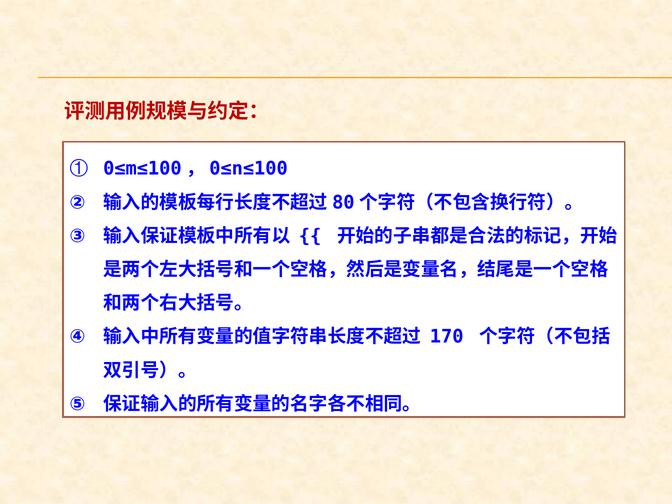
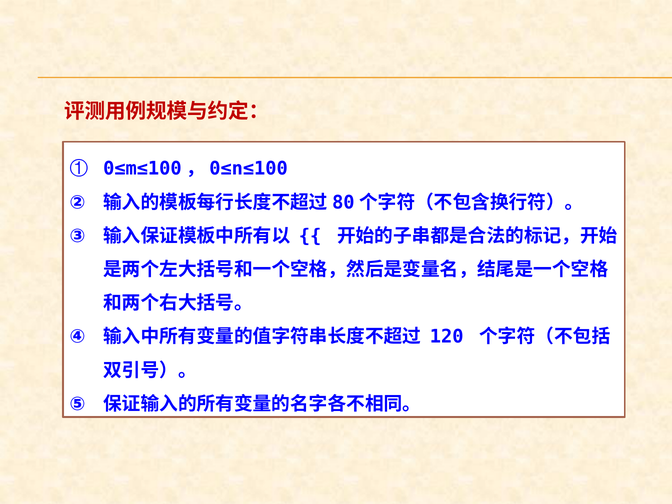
170: 170 -> 120 (447, 337)
